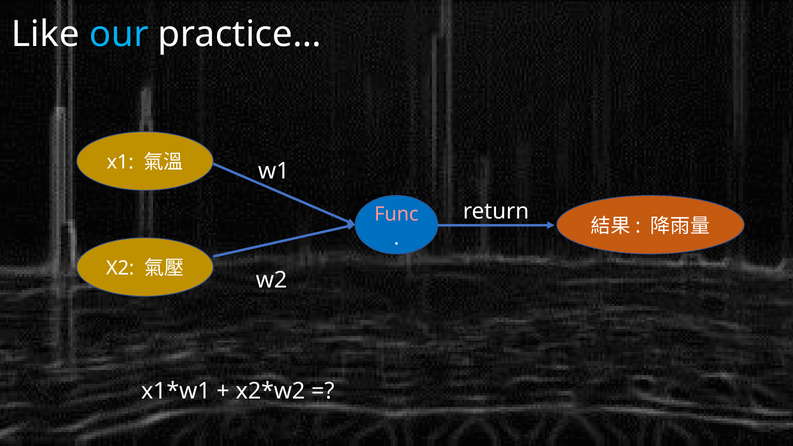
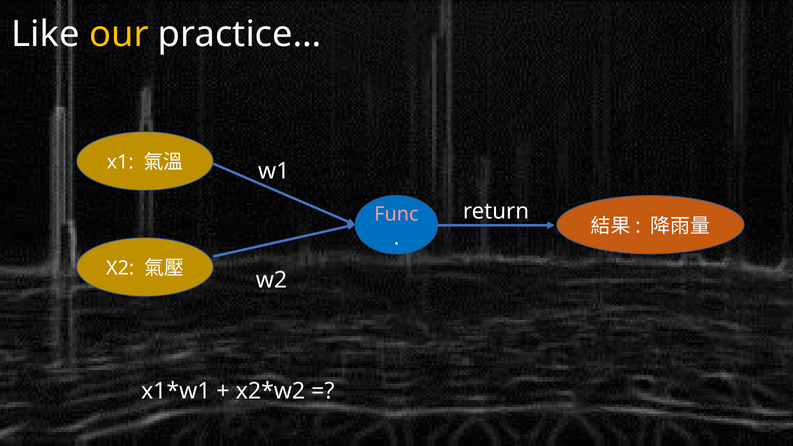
our colour: light blue -> yellow (119, 34)
